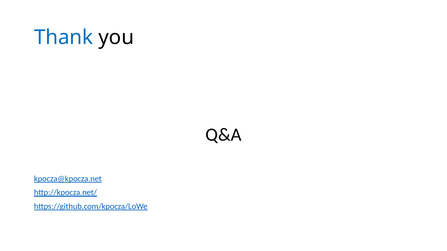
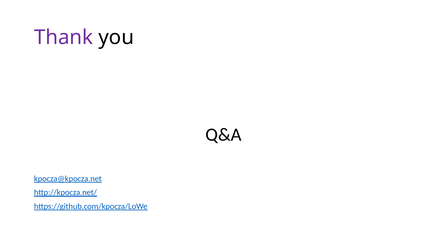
Thank colour: blue -> purple (64, 38)
